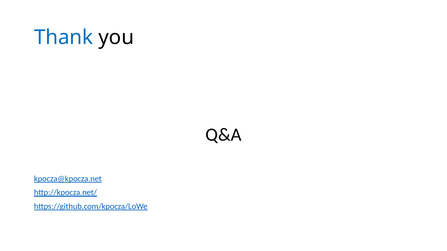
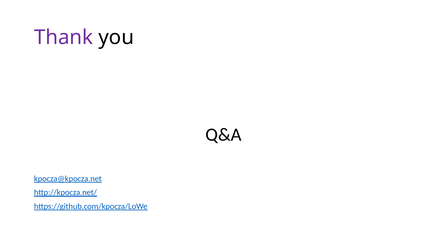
Thank colour: blue -> purple (64, 38)
